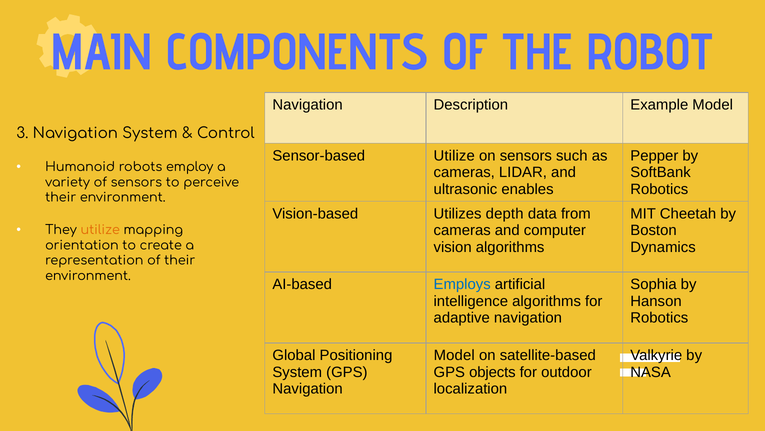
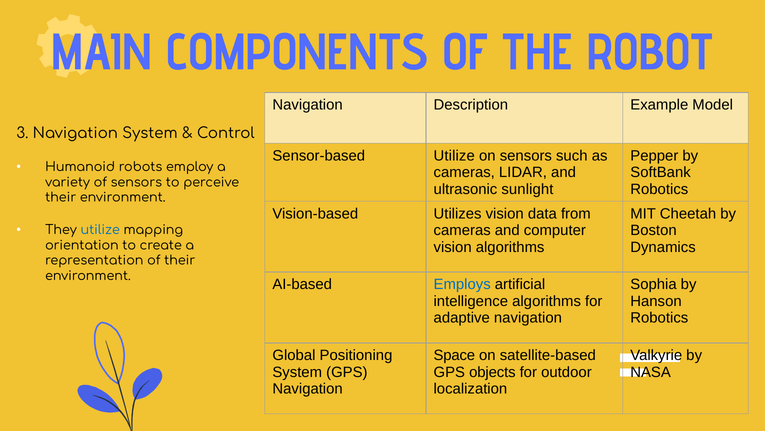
enables: enables -> sunlight (527, 189)
Utilizes depth: depth -> vision (505, 213)
utilize colour: orange -> blue (100, 230)
Model: Model -> Space (454, 355)
